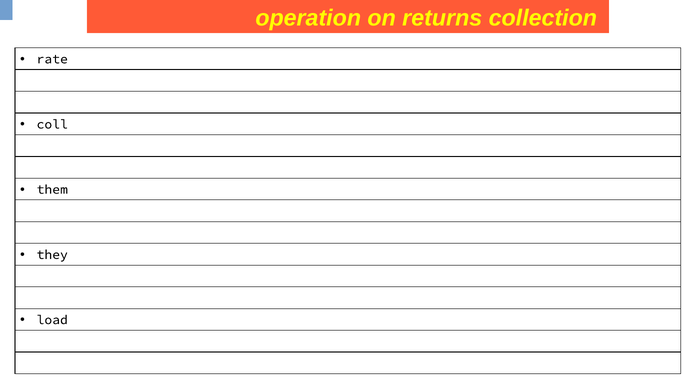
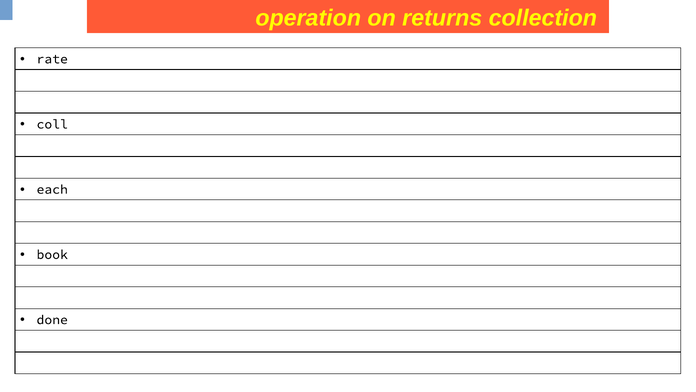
them: them -> each (52, 189)
they: they -> book (52, 254)
load: load -> done (52, 319)
